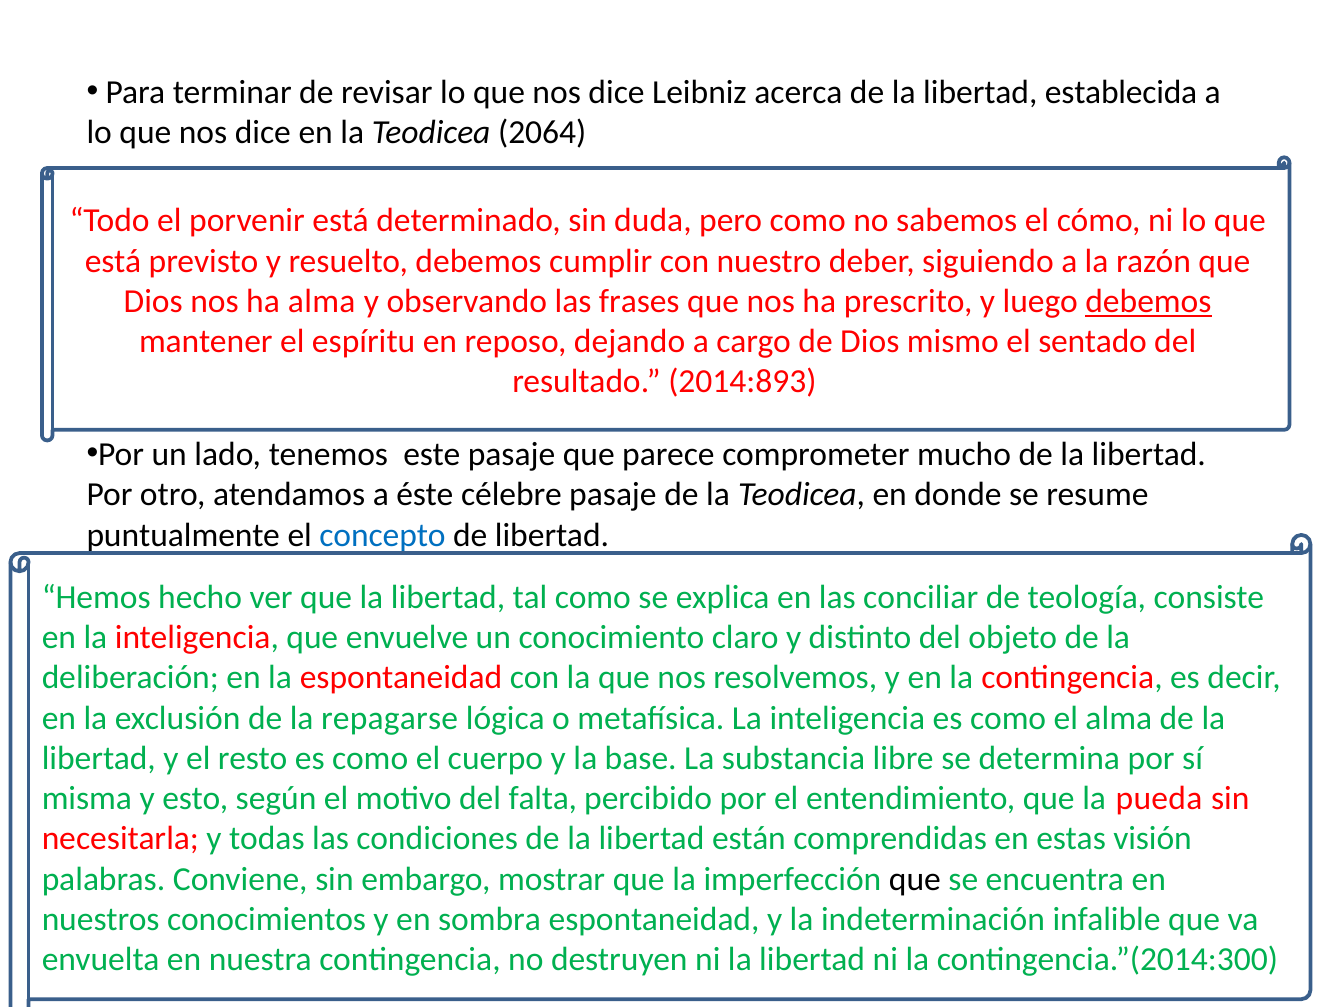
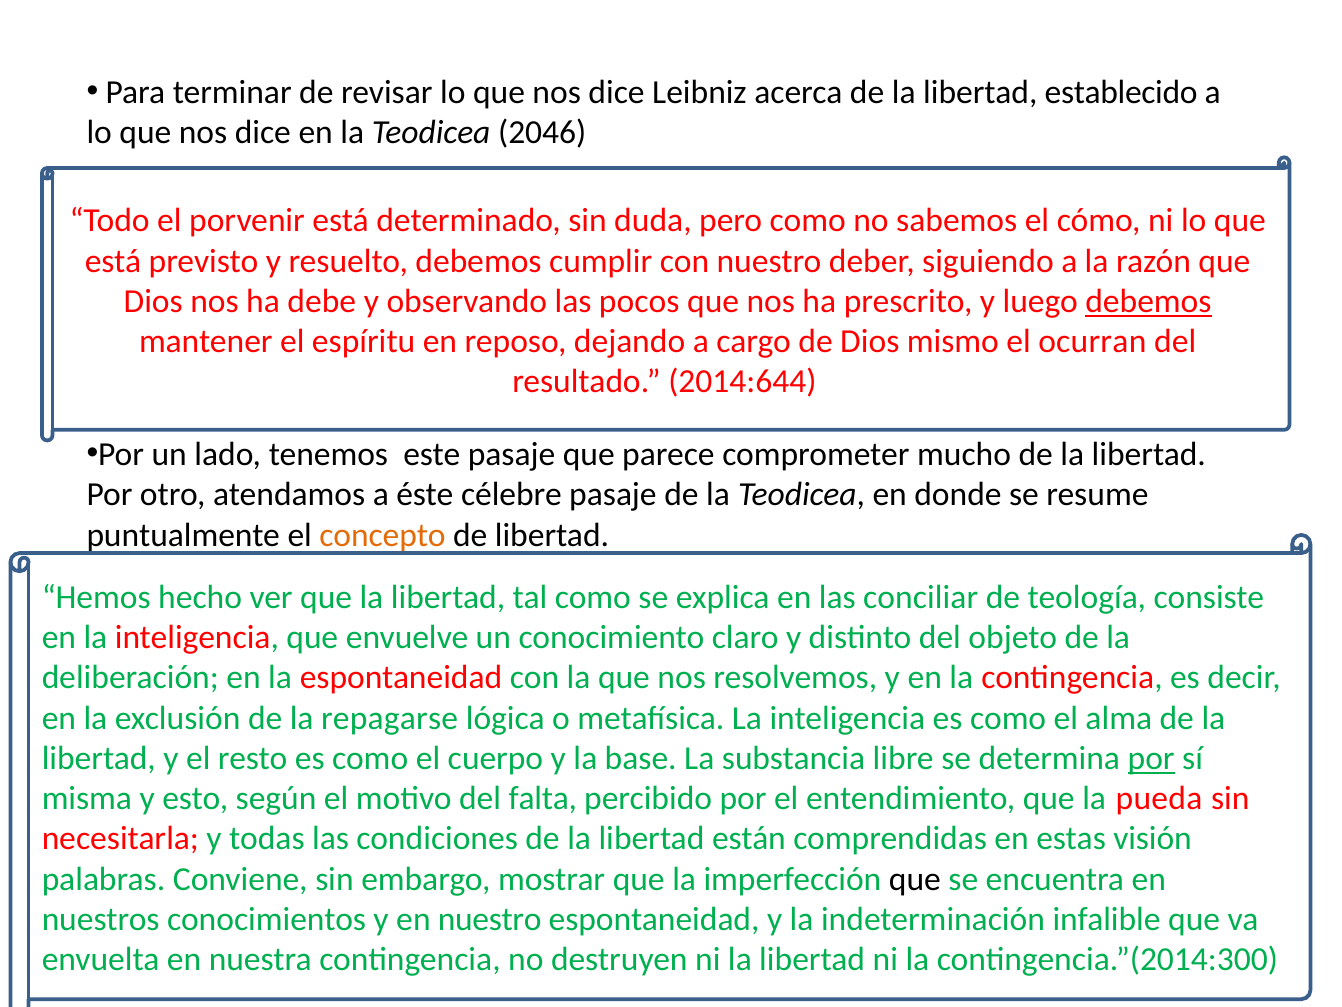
establecida: establecida -> establecido (1121, 92)
2064: 2064 -> 2046 (542, 132)
ha alma: alma -> debe (322, 301)
frases: frases -> pocos (639, 301)
sentado: sentado -> ocurran (1092, 341)
2014:893: 2014:893 -> 2014:644 (742, 382)
concepto colour: blue -> orange (382, 535)
por underline: none -> present (1151, 758)
en sombra: sombra -> nuestro (490, 919)
